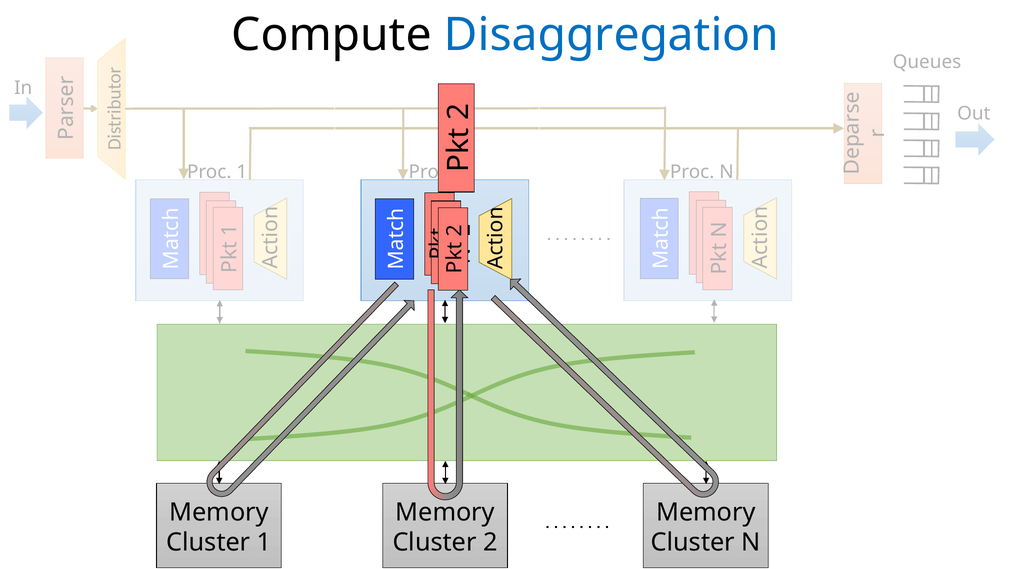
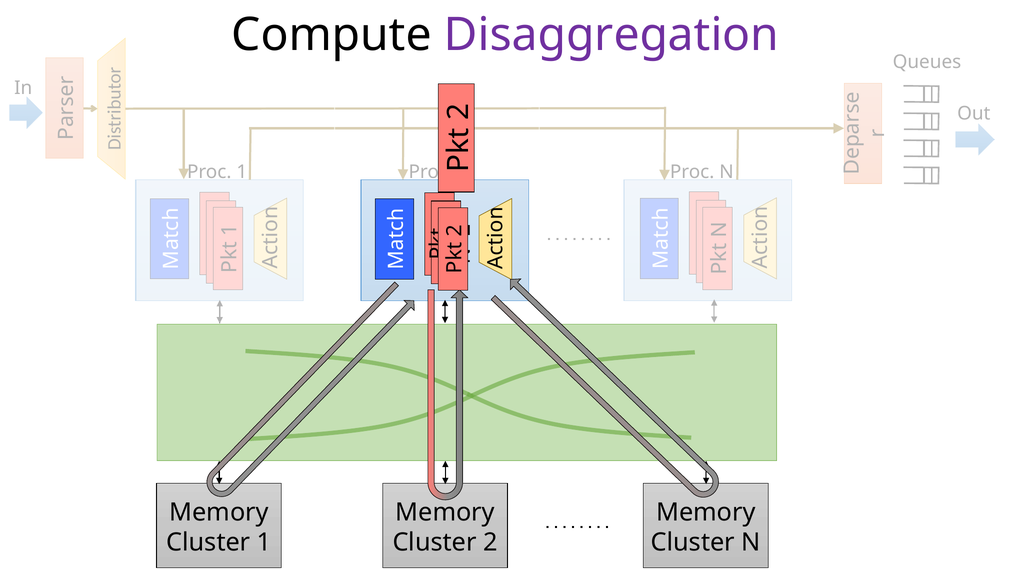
Disaggregation colour: blue -> purple (611, 35)
